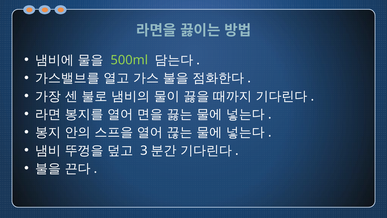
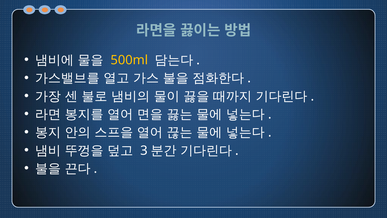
500ml colour: light green -> yellow (129, 60)
